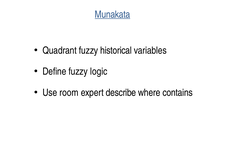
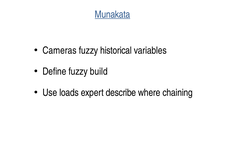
Quadrant: Quadrant -> Cameras (60, 51)
logic: logic -> build (99, 72)
room: room -> loads (69, 93)
contains: contains -> chaining (178, 93)
